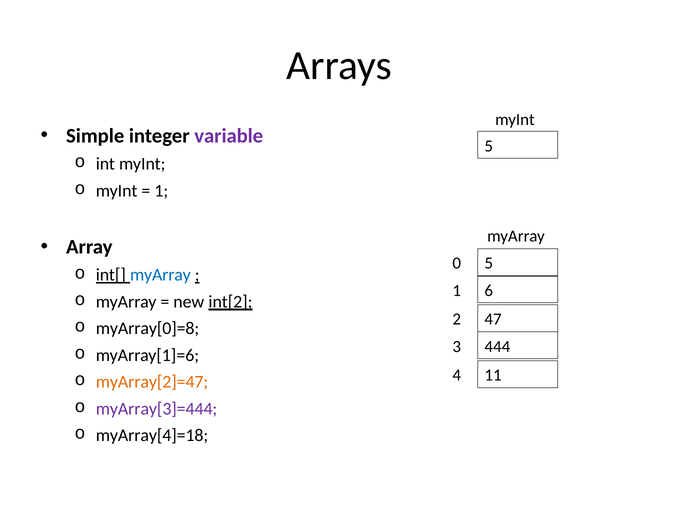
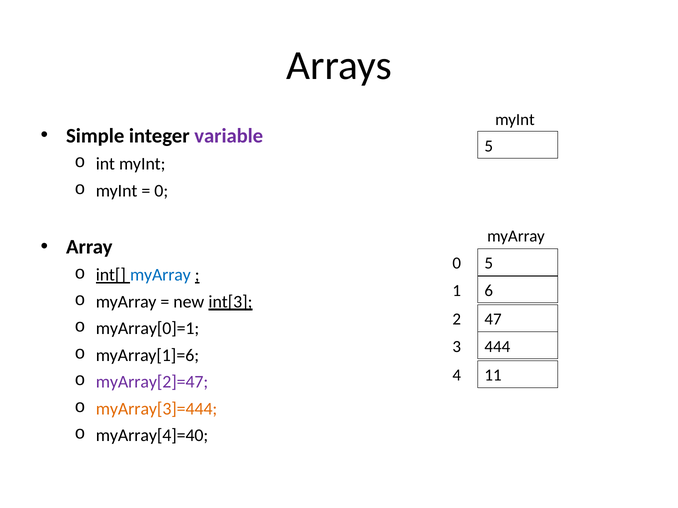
1: 1 -> 0 (161, 191)
int[2: int[2 -> int[3 (230, 302)
myArray[0]=8: myArray[0]=8 -> myArray[0]=1 (147, 329)
myArray[2]=47 colour: orange -> purple (152, 382)
myArray[3]=444 colour: purple -> orange (157, 409)
myArray[4]=18: myArray[4]=18 -> myArray[4]=40 (152, 436)
